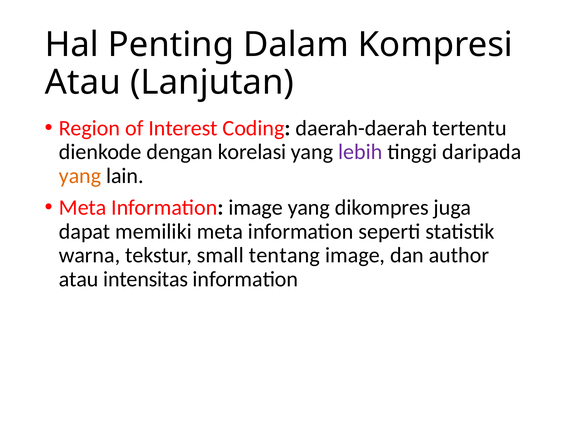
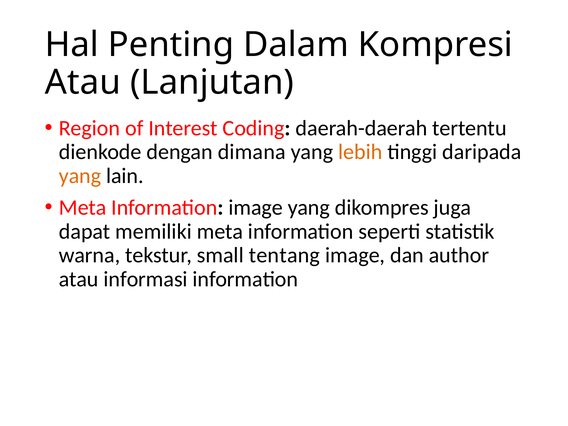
korelasi: korelasi -> dimana (252, 152)
lebih colour: purple -> orange (360, 152)
intensitas: intensitas -> informasi (146, 279)
